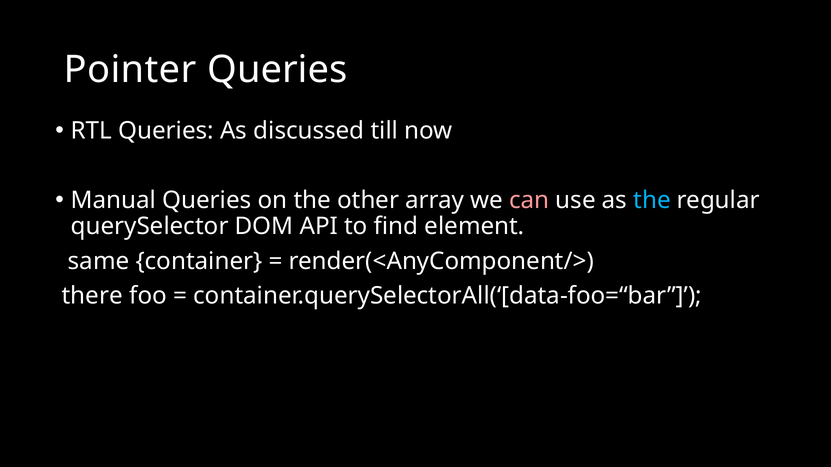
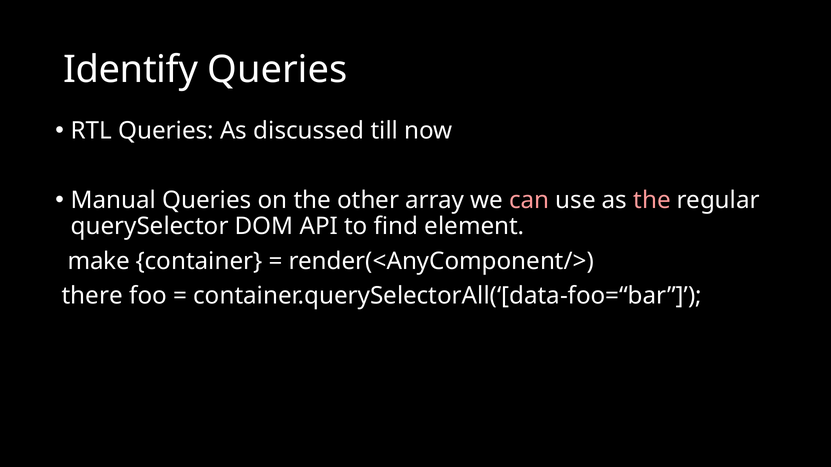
Pointer: Pointer -> Identify (131, 70)
the colour: light blue -> pink (652, 200)
same: same -> make (99, 261)
